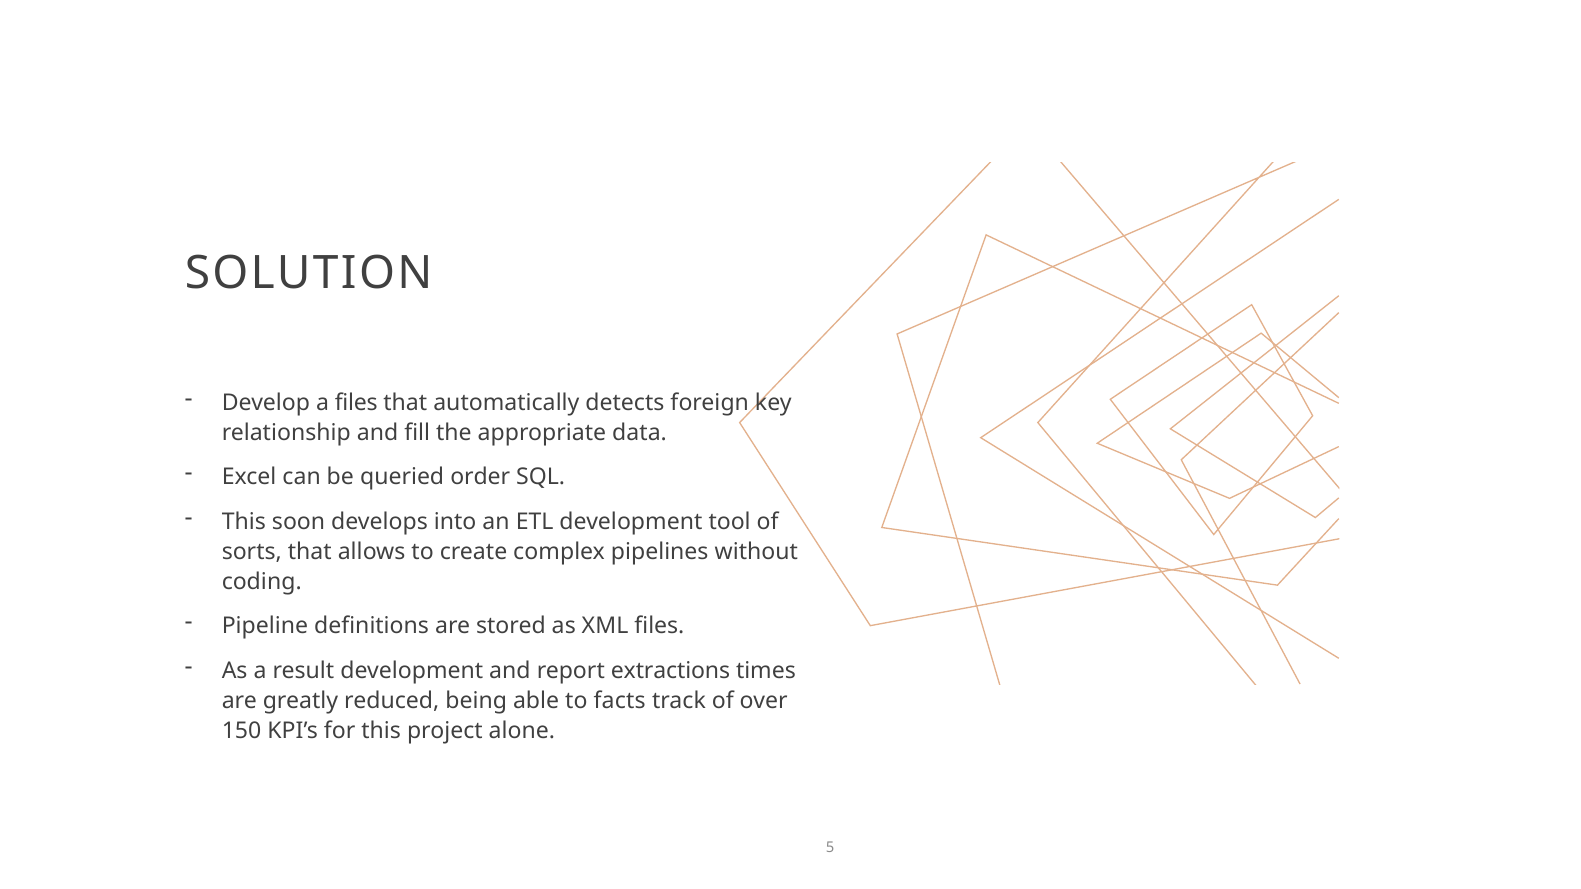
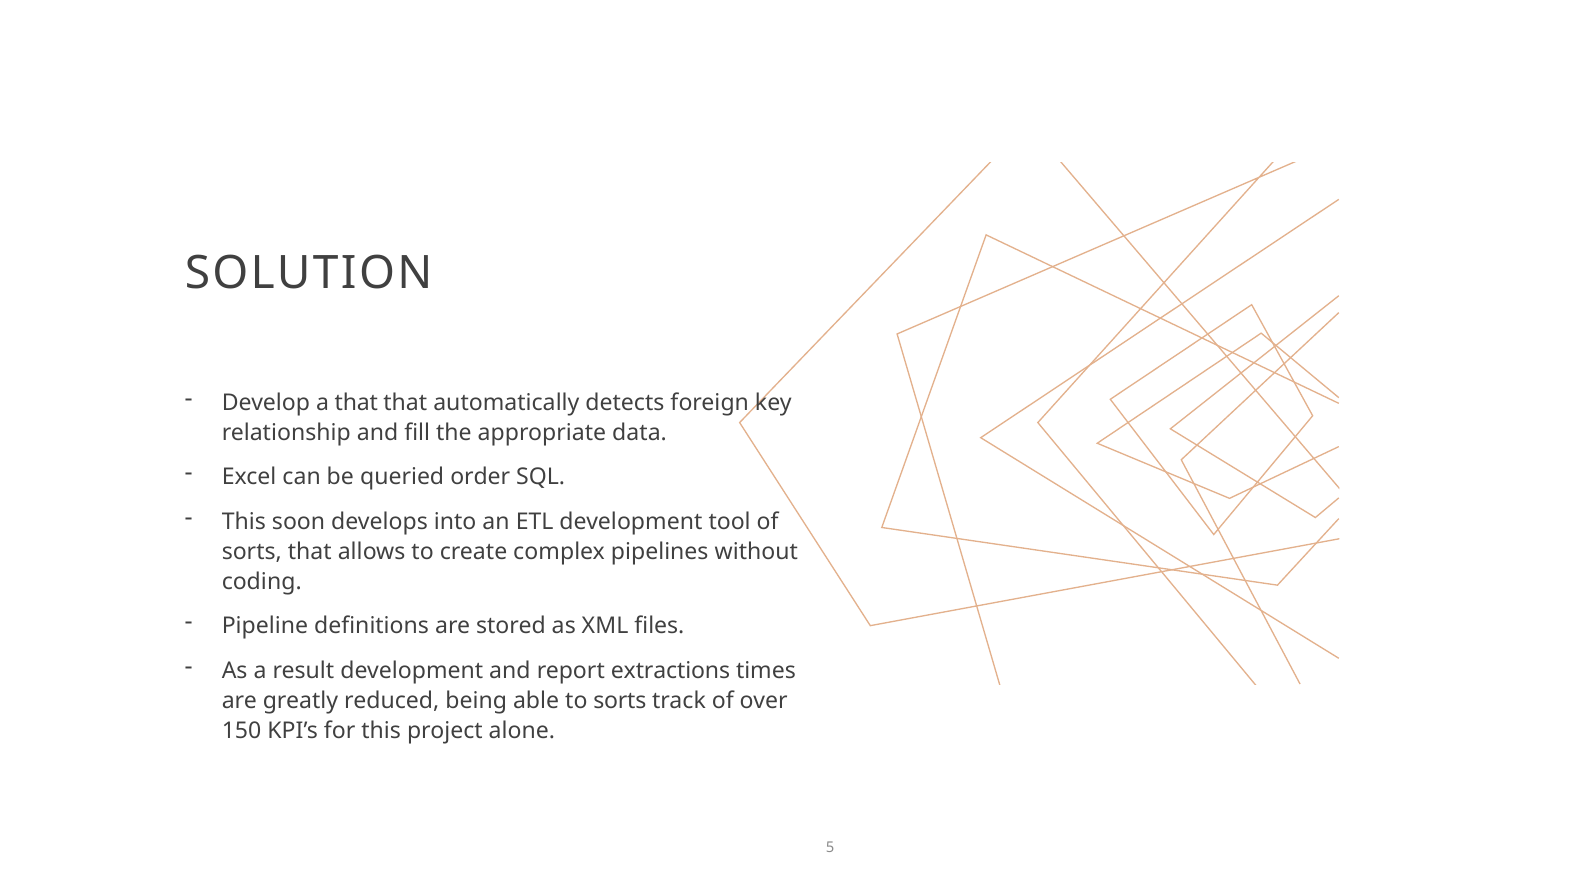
a files: files -> that (356, 403)
to facts: facts -> sorts (620, 701)
